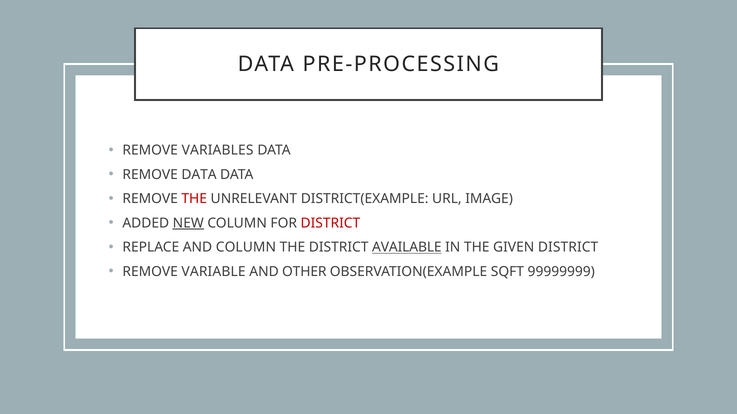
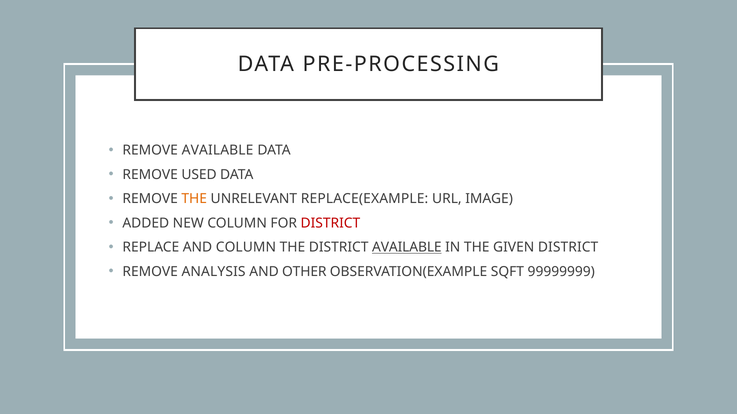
REMOVE VARIABLES: VARIABLES -> AVAILABLE (218, 151)
REMOVE DATA: DATA -> USED (199, 175)
THE colour: red -> orange (194, 199)
DISTRICT(EXAMPLE: DISTRICT(EXAMPLE -> REPLACE(EXAMPLE (365, 199)
NEW underline: present -> none (188, 223)
VARIABLE: VARIABLE -> ANALYSIS (214, 272)
